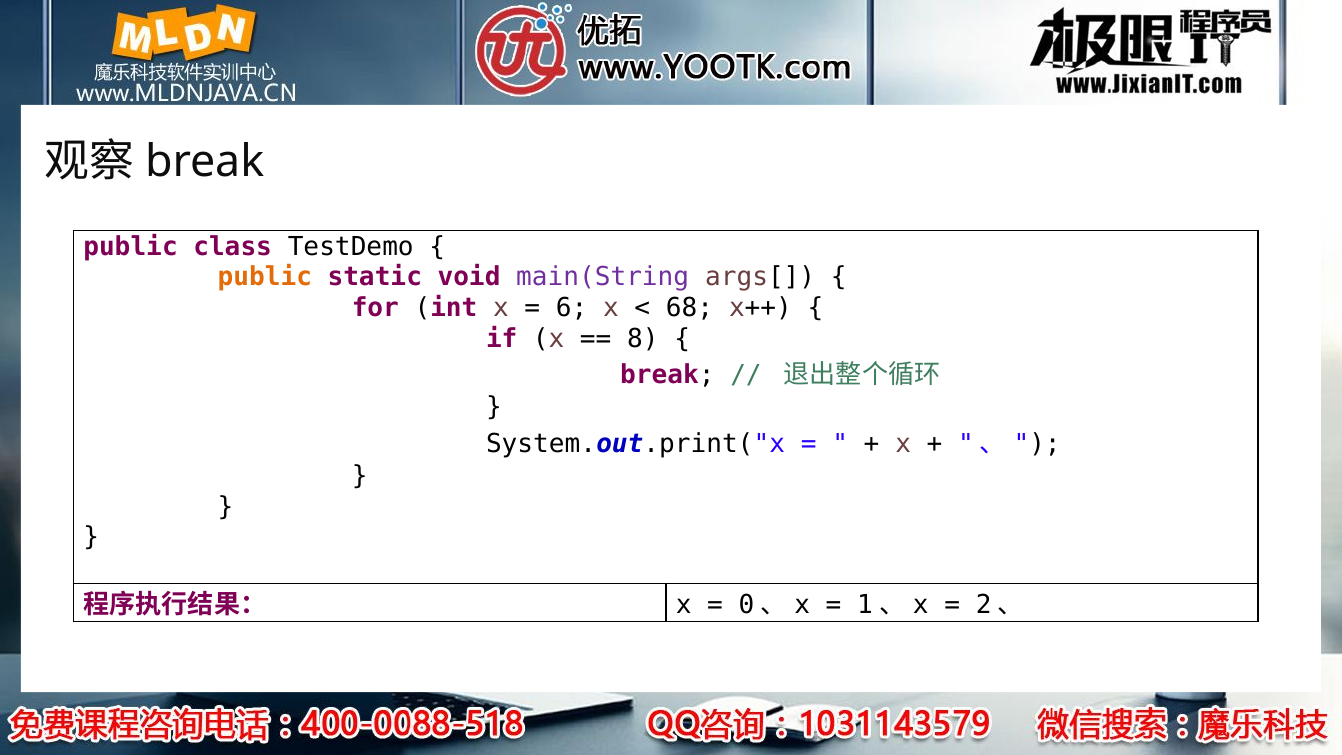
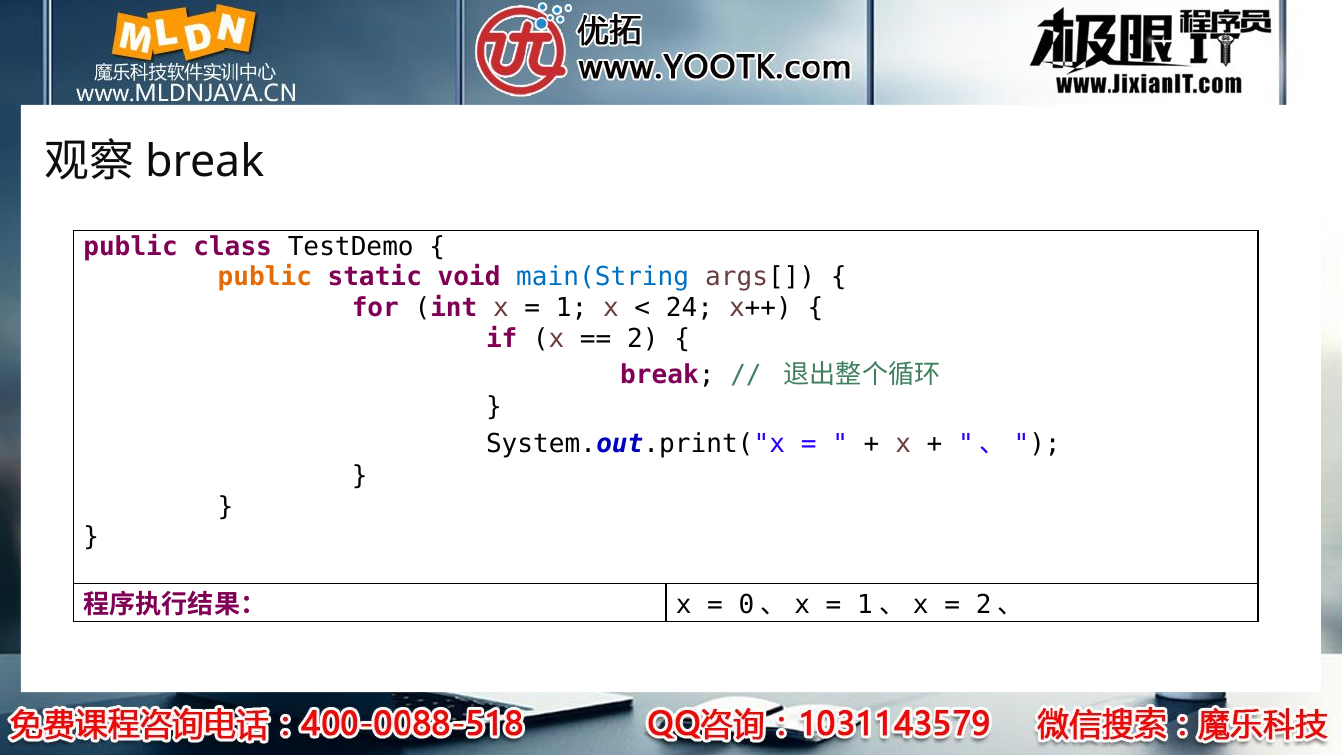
main(String colour: purple -> blue (603, 277)
6: 6 -> 1 (572, 308)
68: 68 -> 24 (690, 308)
8: 8 -> 2 (643, 338)
